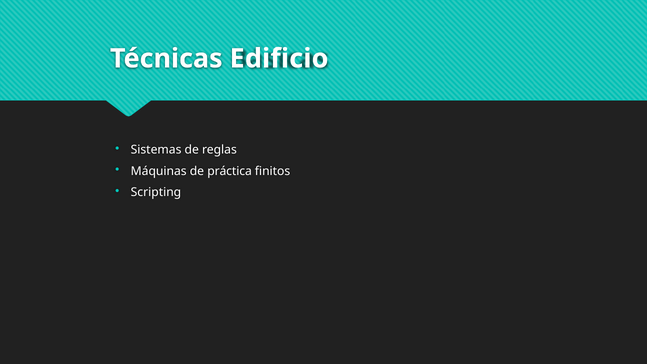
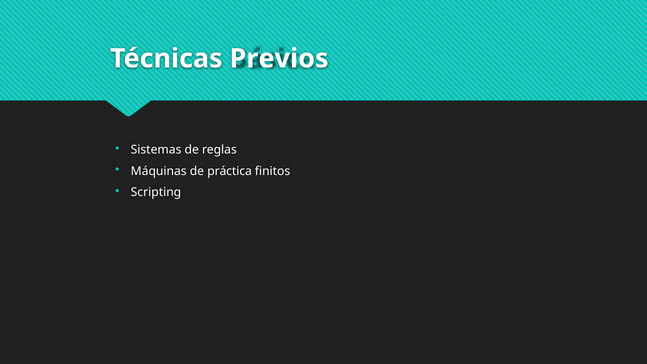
Edificio: Edificio -> Previos (279, 59)
